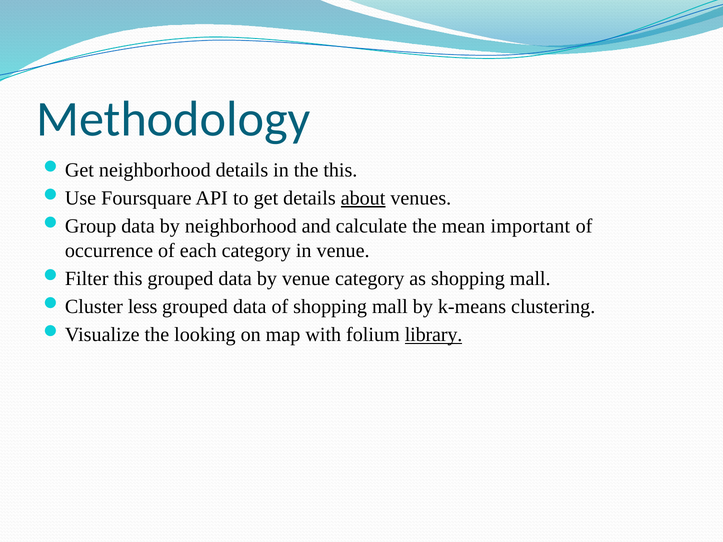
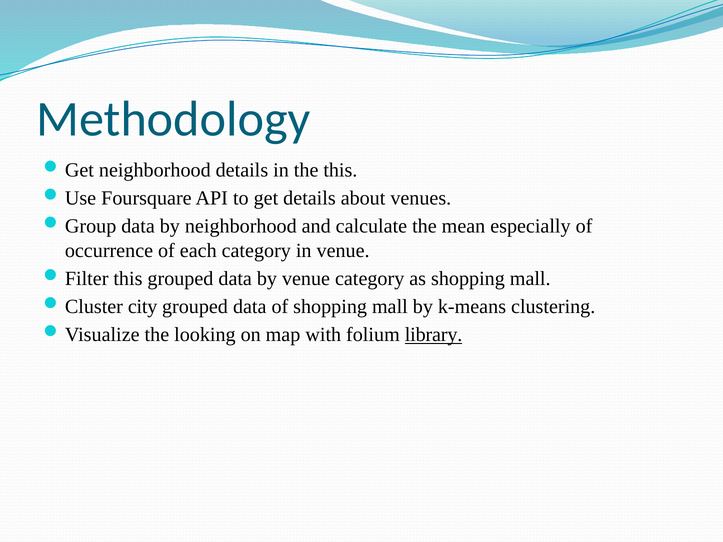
about underline: present -> none (363, 198)
important: important -> especially (530, 226)
less: less -> city (143, 307)
